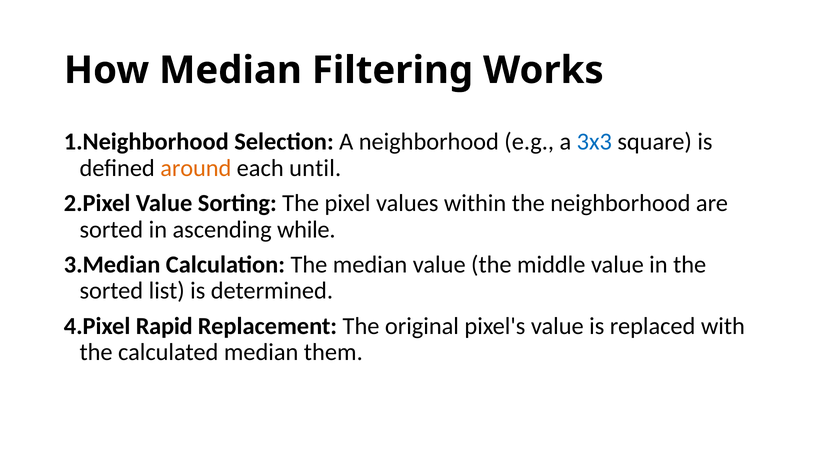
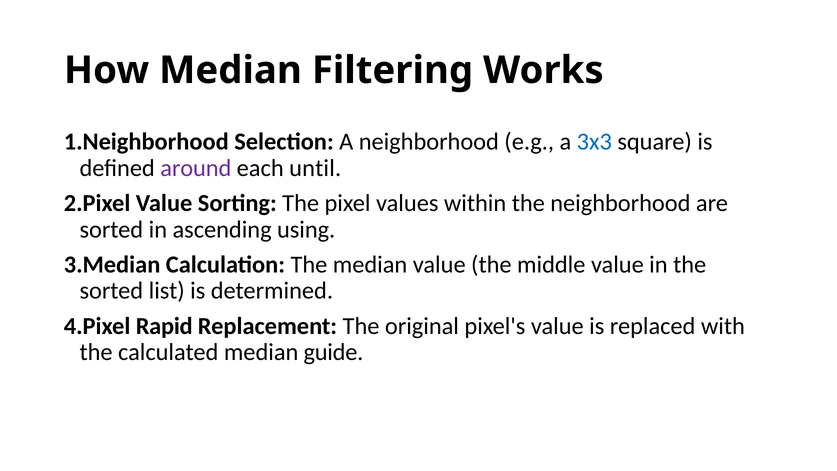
around colour: orange -> purple (196, 168)
while: while -> using (306, 229)
them: them -> guide (333, 352)
